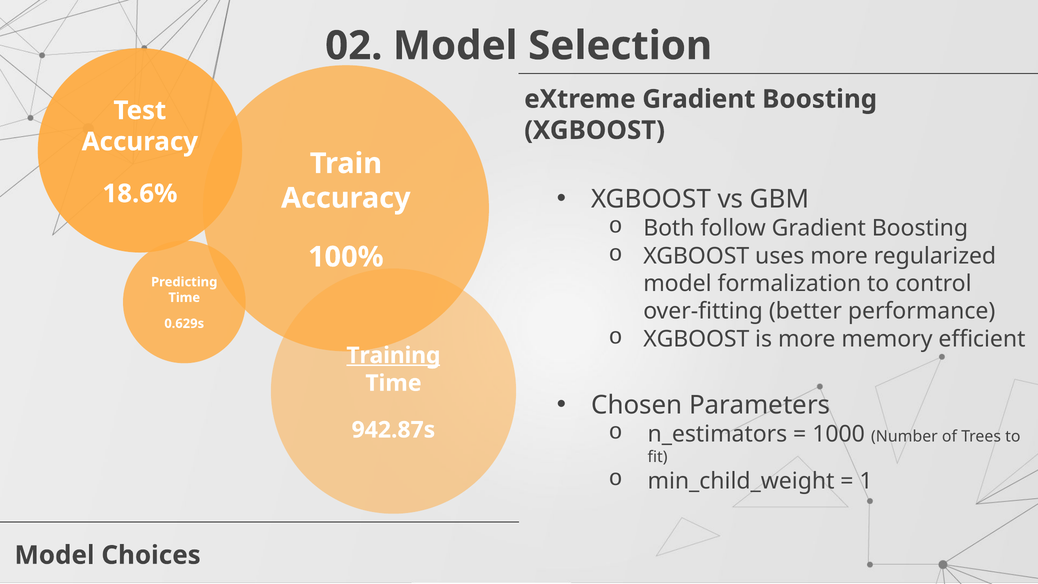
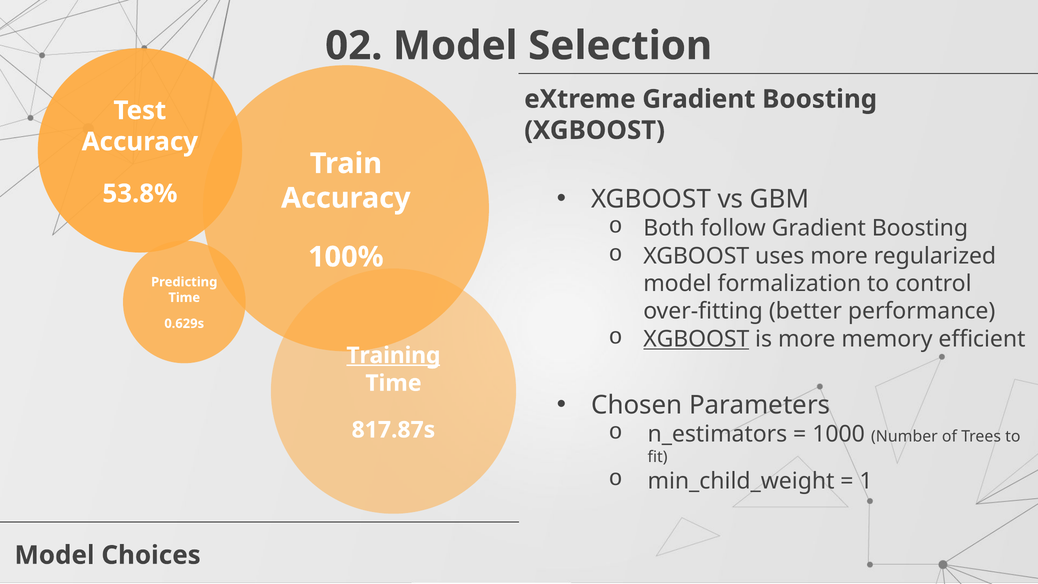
18.6%: 18.6% -> 53.8% (140, 194)
XGBOOST underline: none -> present (696, 339)
942.87s: 942.87s -> 817.87s (393, 430)
